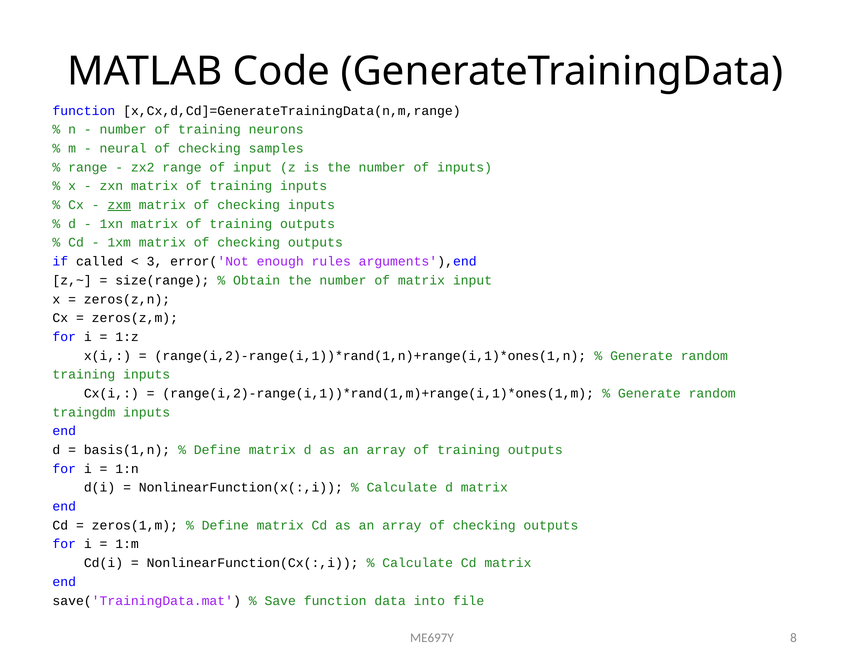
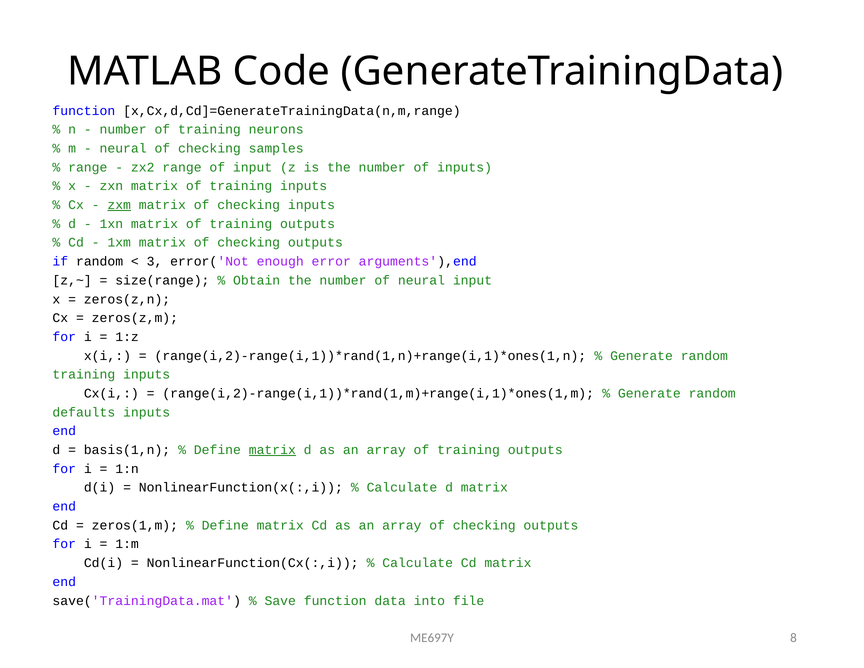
if called: called -> random (100, 261)
rules: rules -> error (331, 261)
of matrix: matrix -> neural (421, 280)
traingdm: traingdm -> defaults (84, 412)
matrix underline: none -> present (272, 450)
